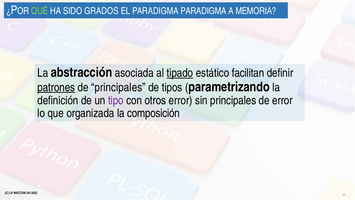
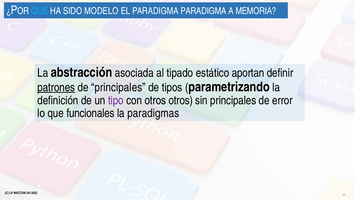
QUÉ colour: light green -> light blue (40, 11)
GRADOS: GRADOS -> MODELO (101, 11)
tipado underline: present -> none (180, 73)
facilitan: facilitan -> aportan (248, 73)
otros error: error -> otros (181, 100)
organizada: organizada -> funcionales (90, 113)
composición: composición -> paradigmas (153, 113)
